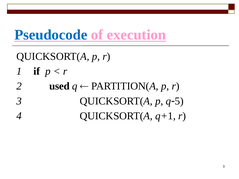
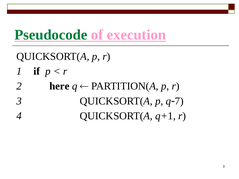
Pseudocode colour: blue -> green (51, 35)
used: used -> here (59, 86)
5: 5 -> 7 (179, 101)
